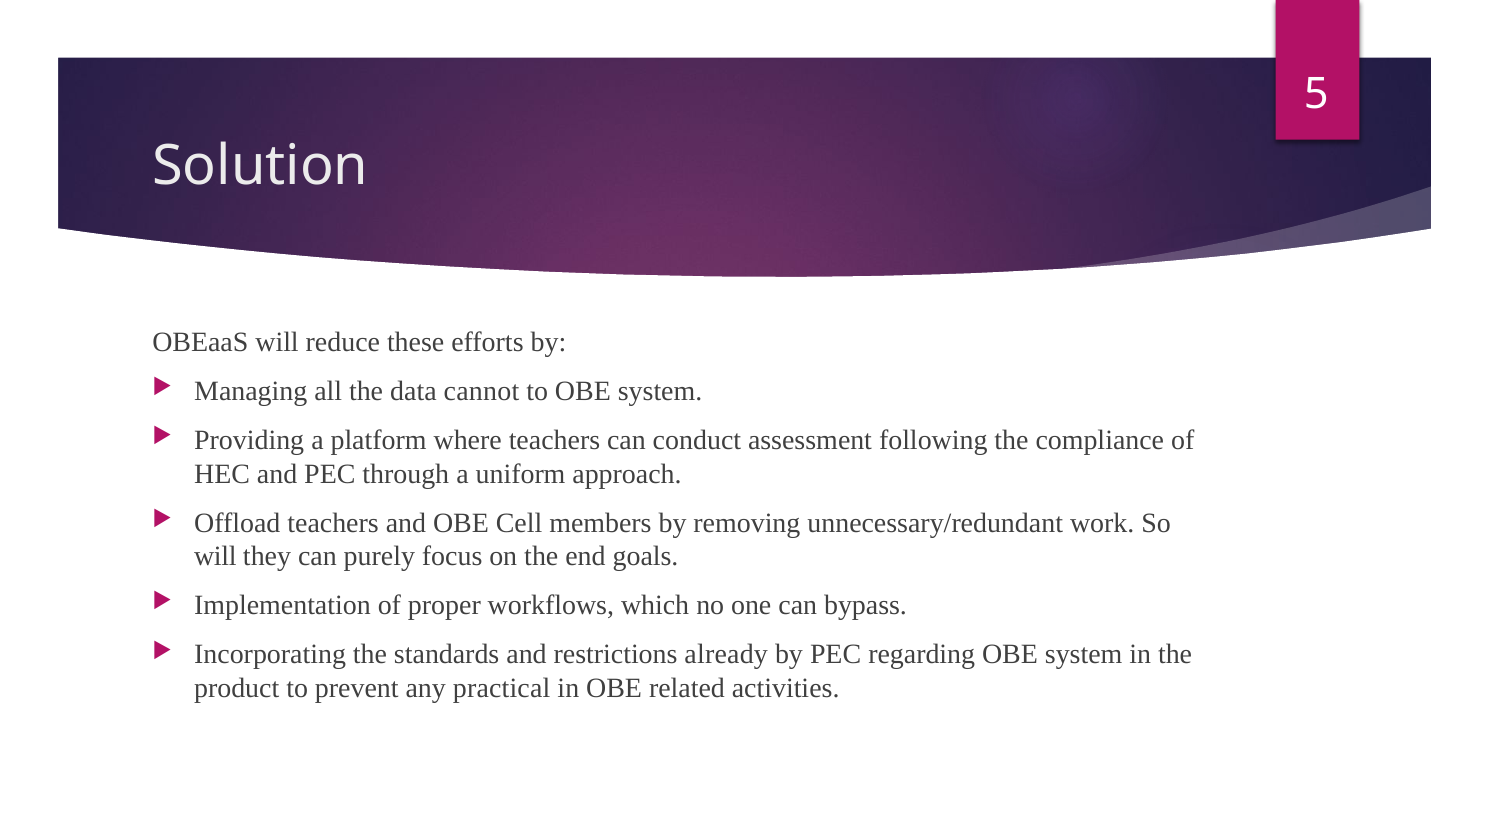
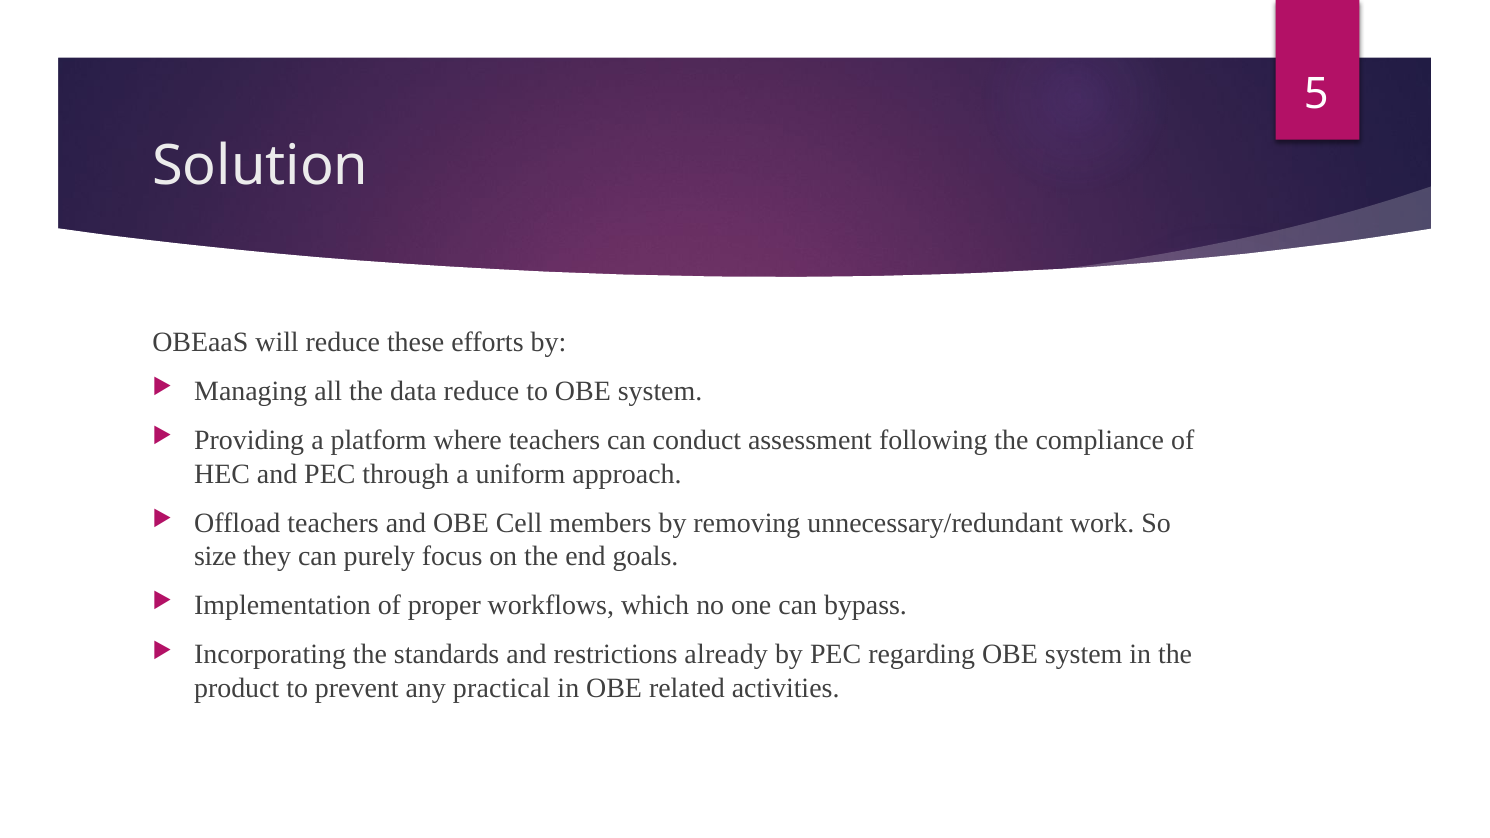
data cannot: cannot -> reduce (481, 392)
will: will -> size (215, 557)
